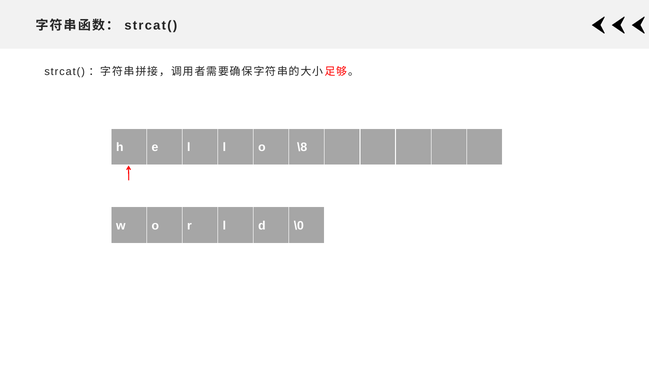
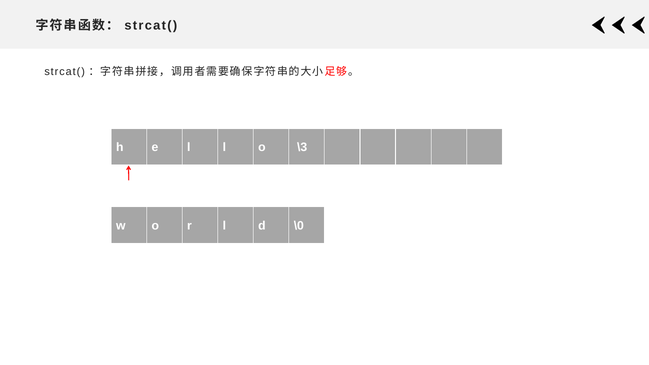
\8: \8 -> \3 (302, 147)
